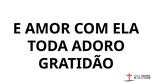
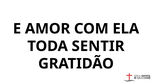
ADORO: ADORO -> SENTIR (98, 47)
